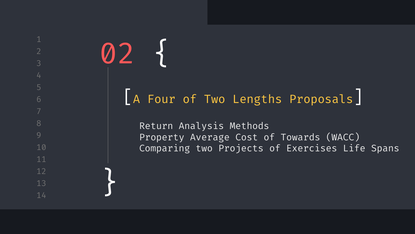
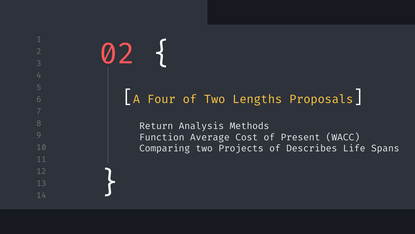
Property: Property -> Function (162, 137)
Towards: Towards -> Present (300, 137)
Exercises: Exercises -> Describes (312, 148)
